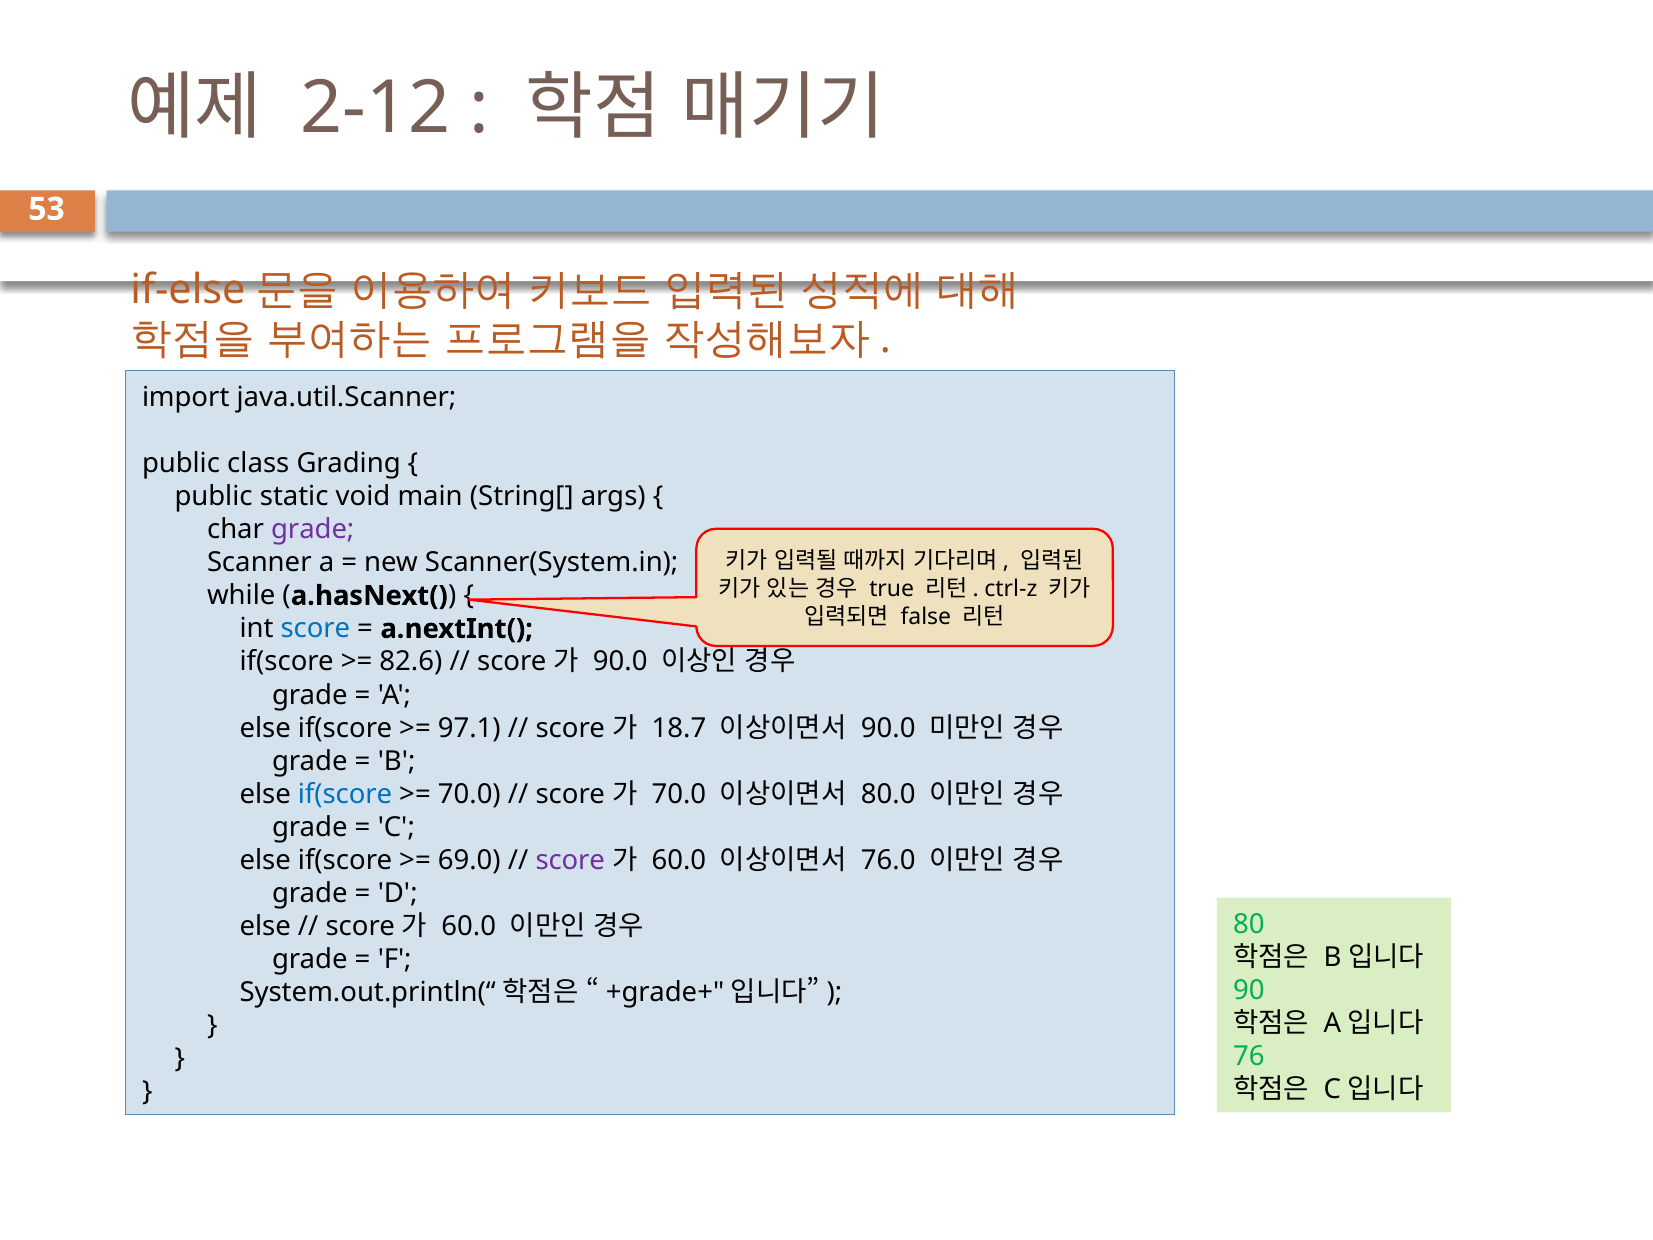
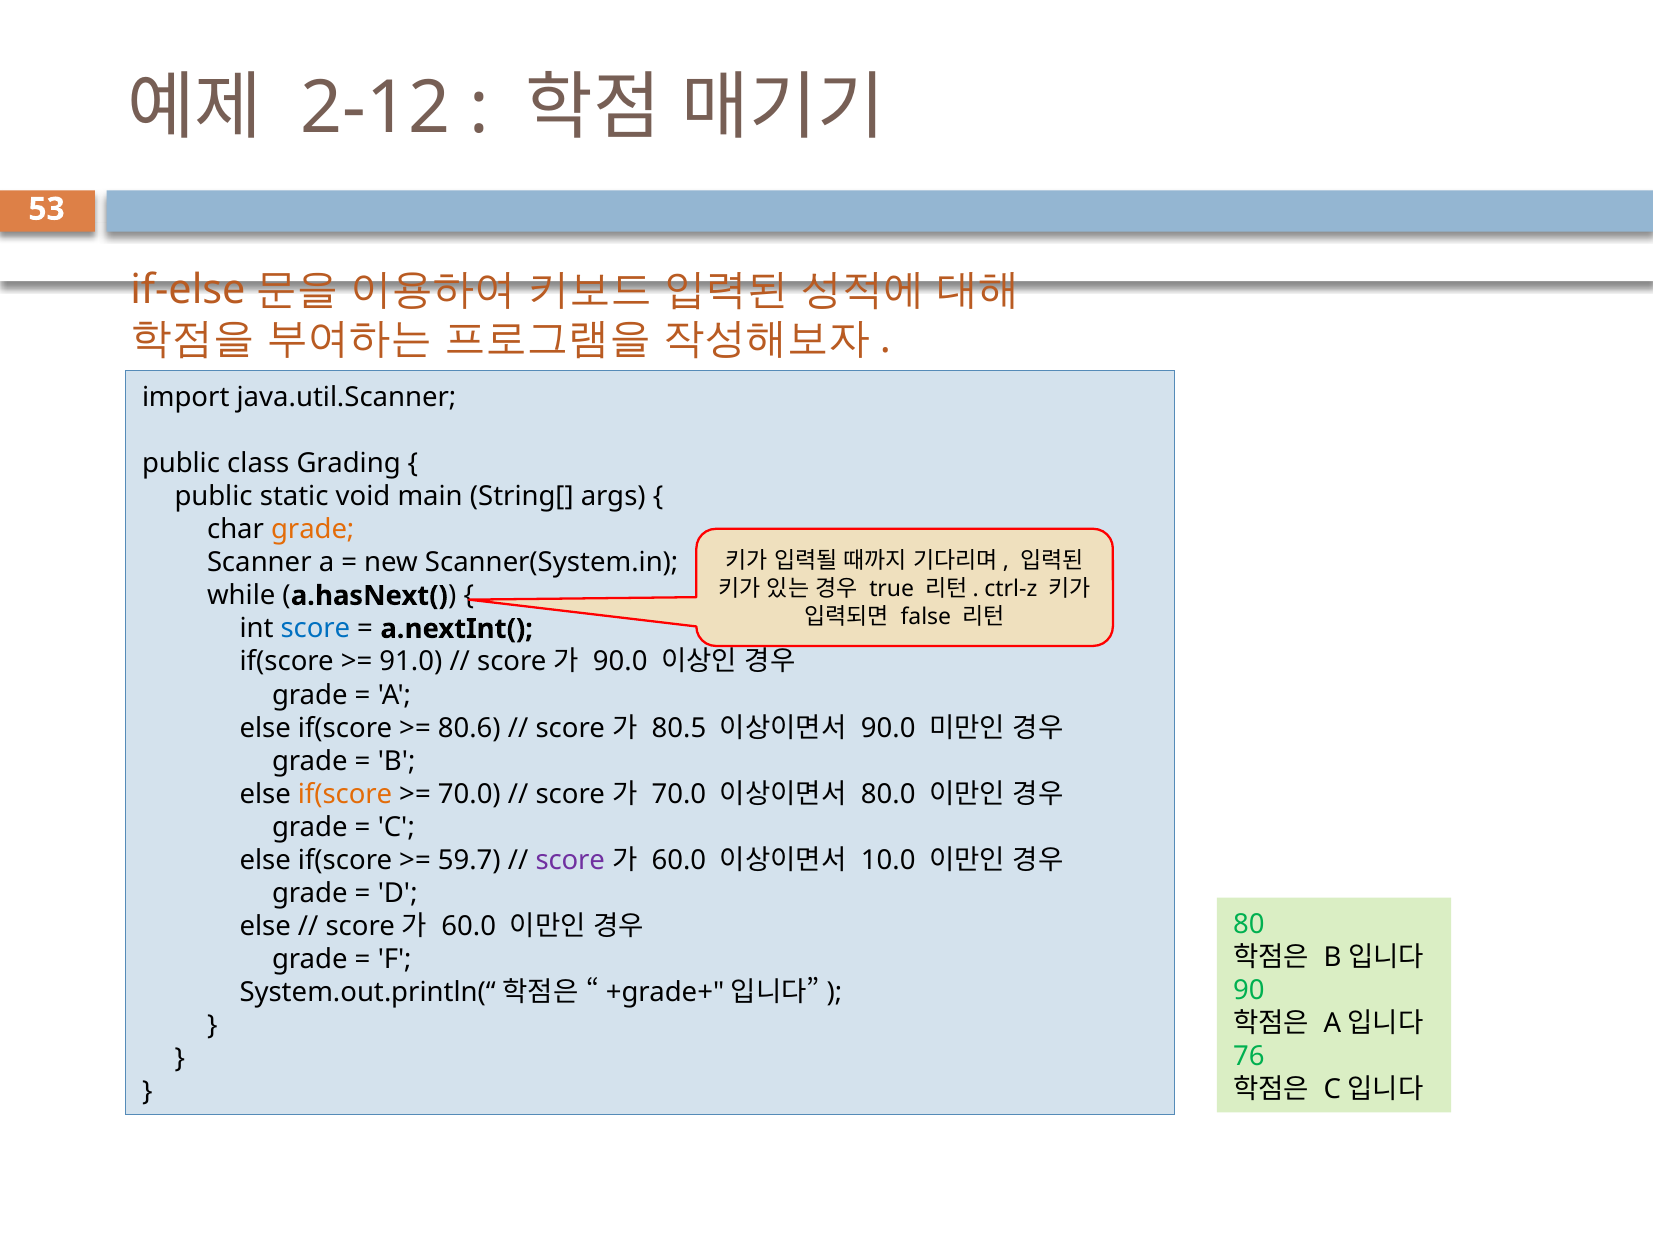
grade colour: purple -> orange (313, 530)
82.6: 82.6 -> 91.0 (411, 662)
97.1: 97.1 -> 80.6 (469, 728)
18.7: 18.7 -> 80.5 (679, 728)
if(score colour: blue -> orange (345, 794)
69.0: 69.0 -> 59.7 (469, 860)
76.0: 76.0 -> 10.0 (888, 860)
